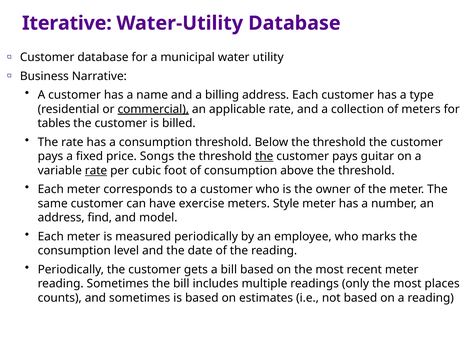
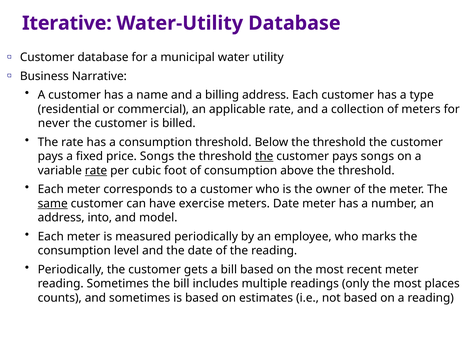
commercial underline: present -> none (153, 109)
tables: tables -> never (54, 123)
pays guitar: guitar -> songs (377, 156)
same underline: none -> present (53, 203)
meters Style: Style -> Date (286, 203)
find: find -> into (100, 218)
